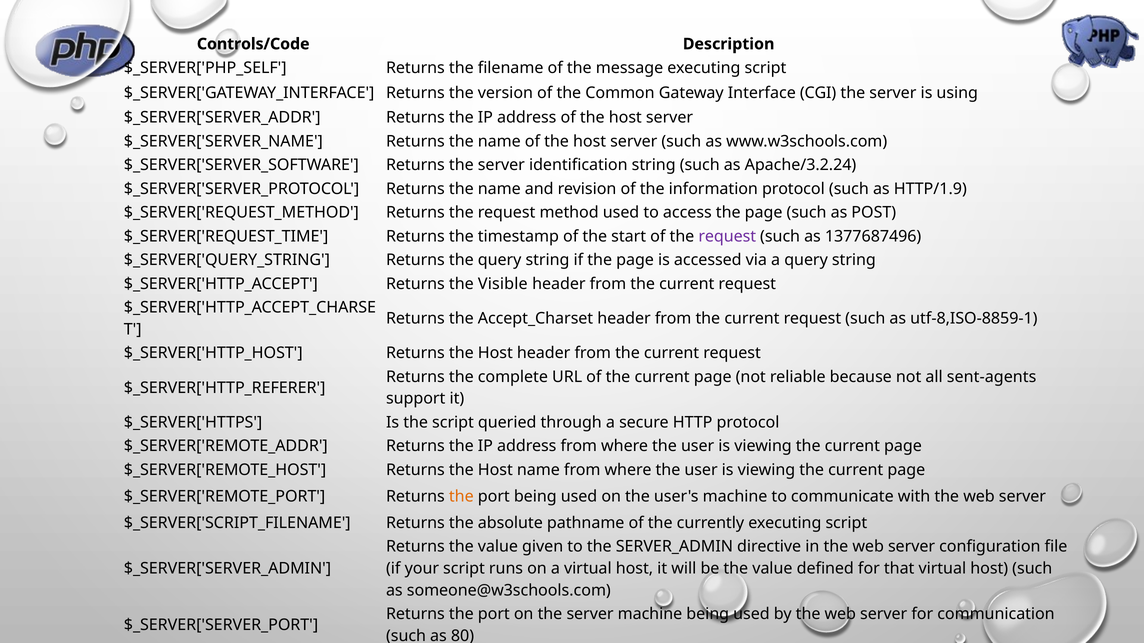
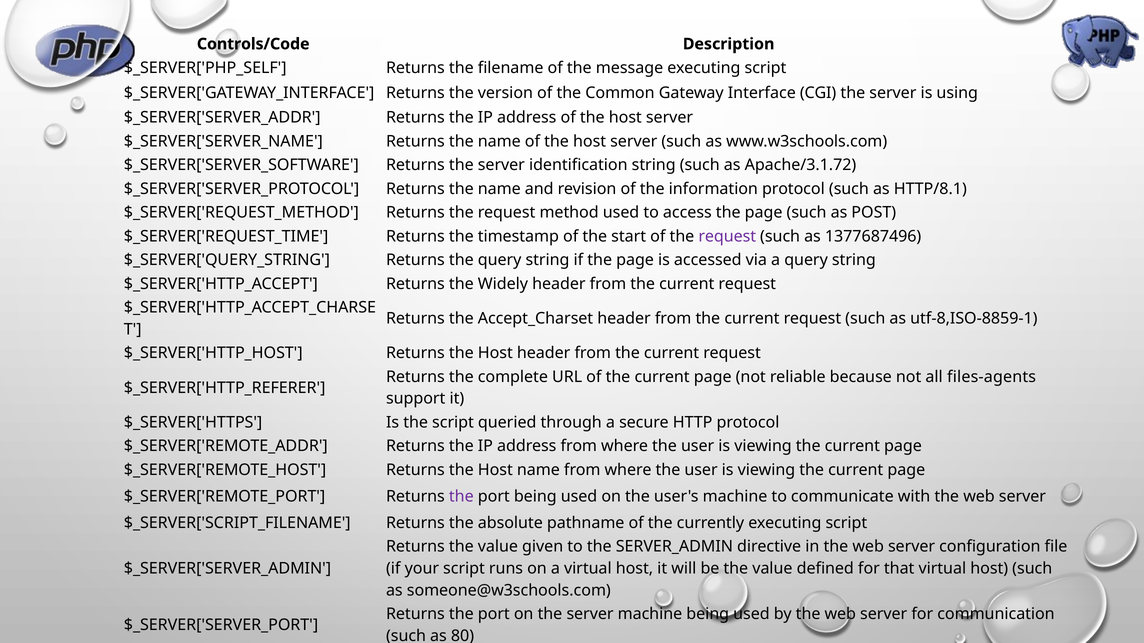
Apache/3.2.24: Apache/3.2.24 -> Apache/3.1.72 (800, 165)
HTTP/1.9: HTTP/1.9 -> HTTP/8.1 (930, 189)
Visible: Visible -> Widely (503, 284)
sent-agents: sent-agents -> files-agents (992, 377)
the colour: orange -> purple (461, 497)
